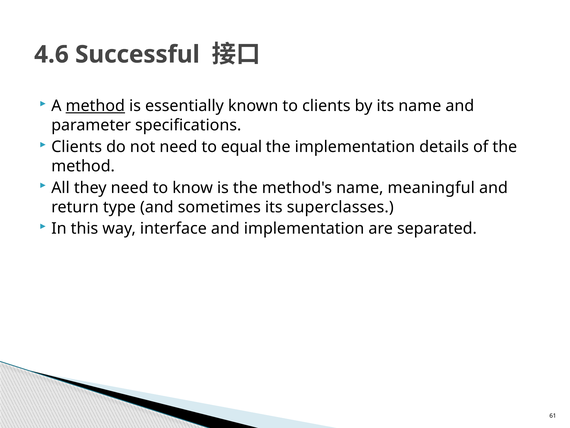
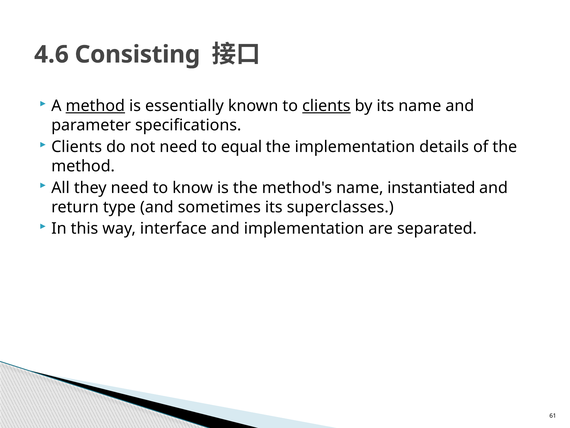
Successful: Successful -> Consisting (137, 54)
clients underline: none -> present (326, 106)
meaningful: meaningful -> instantiated (431, 188)
